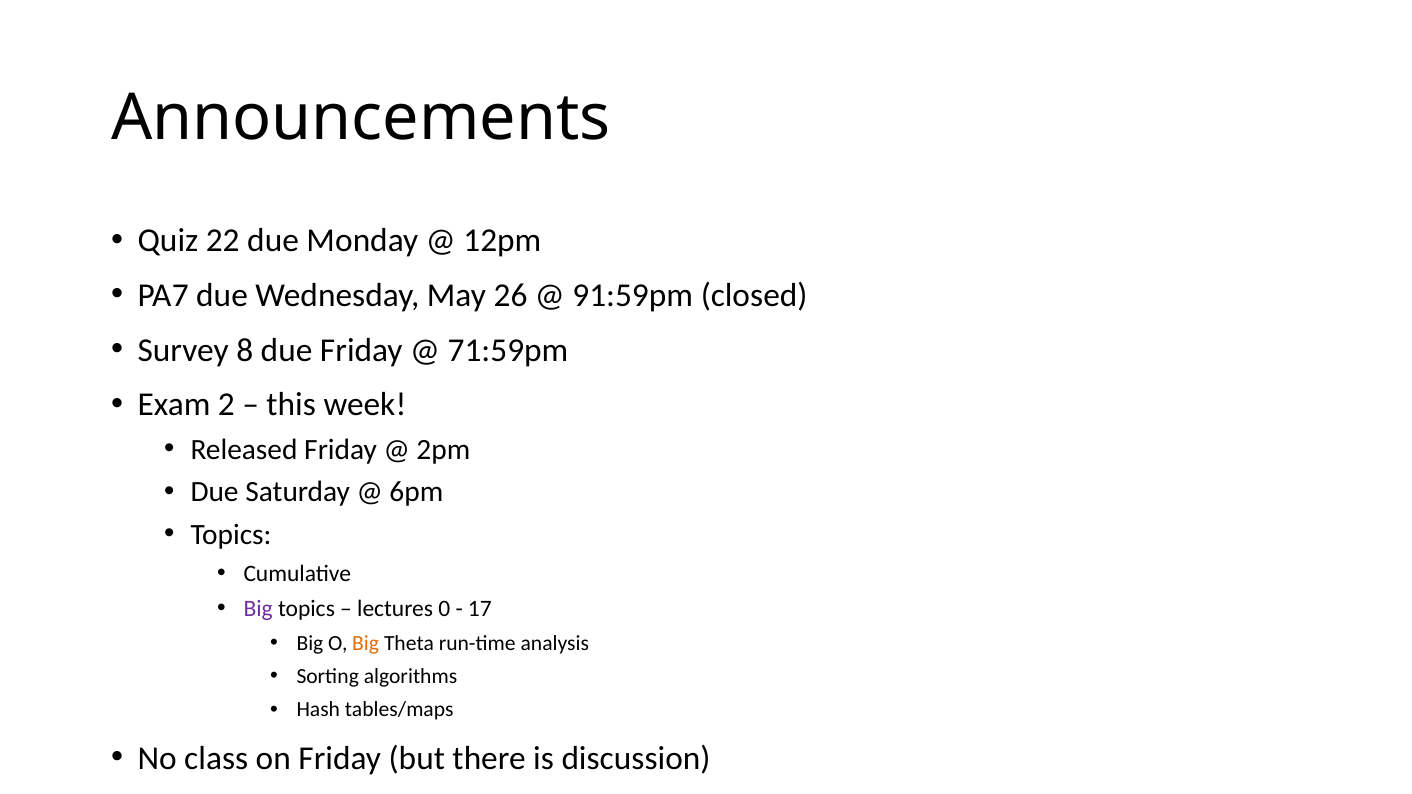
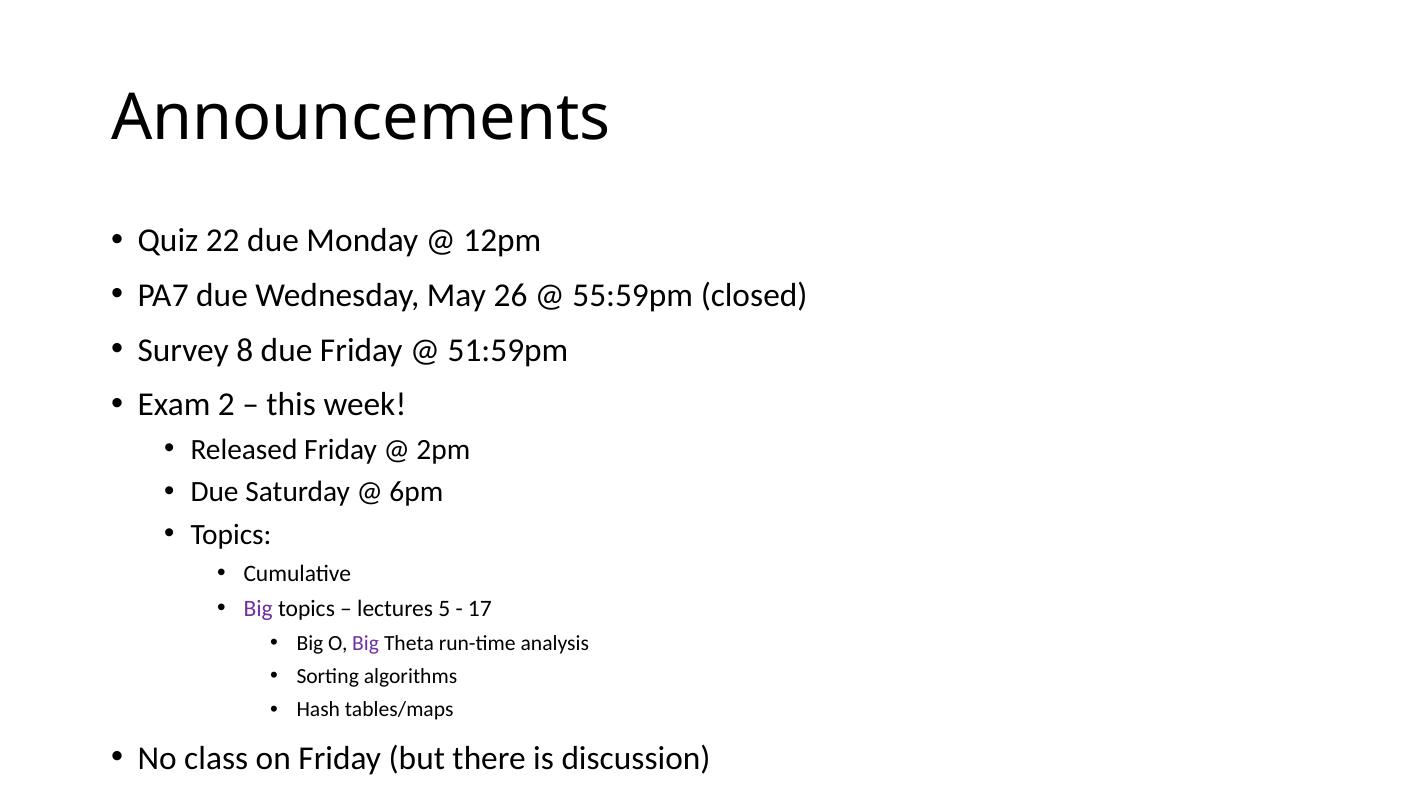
91:59pm: 91:59pm -> 55:59pm (633, 296)
71:59pm: 71:59pm -> 51:59pm (508, 350)
0: 0 -> 5 (444, 609)
Big colour: orange -> purple (366, 644)
